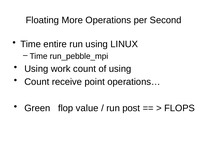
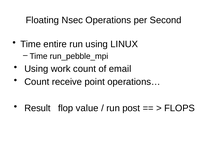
More: More -> Nsec (72, 20)
of using: using -> email (120, 69)
Green: Green -> Result (37, 108)
